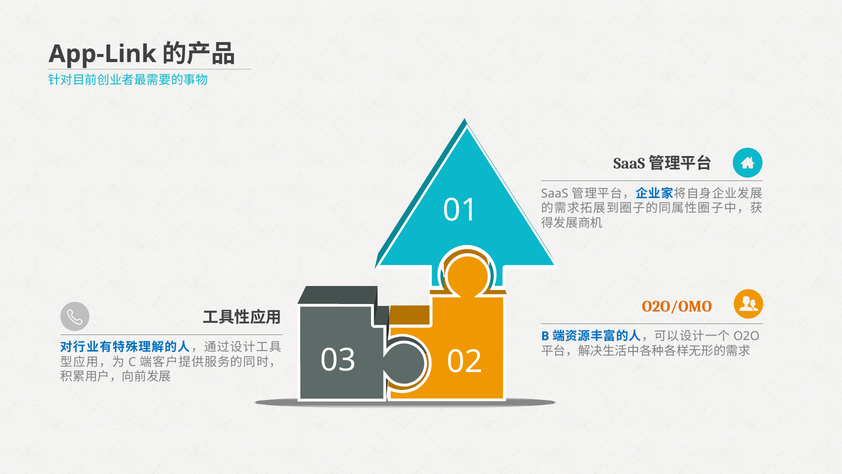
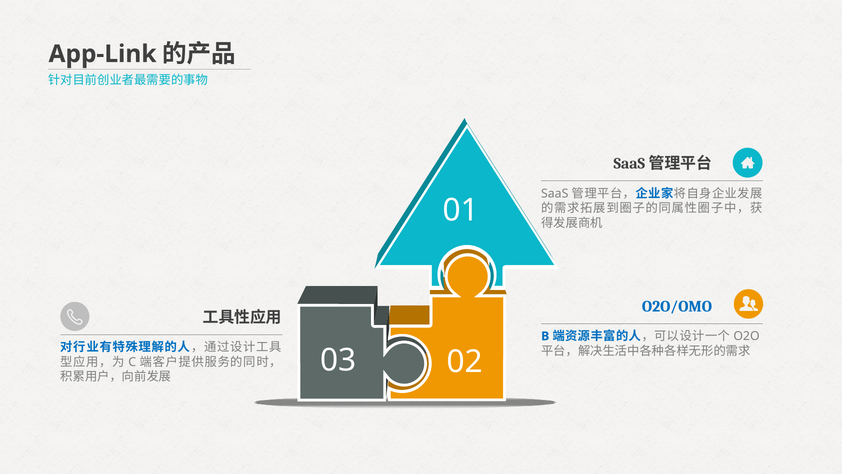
O2O/OMO colour: orange -> blue (677, 306)
